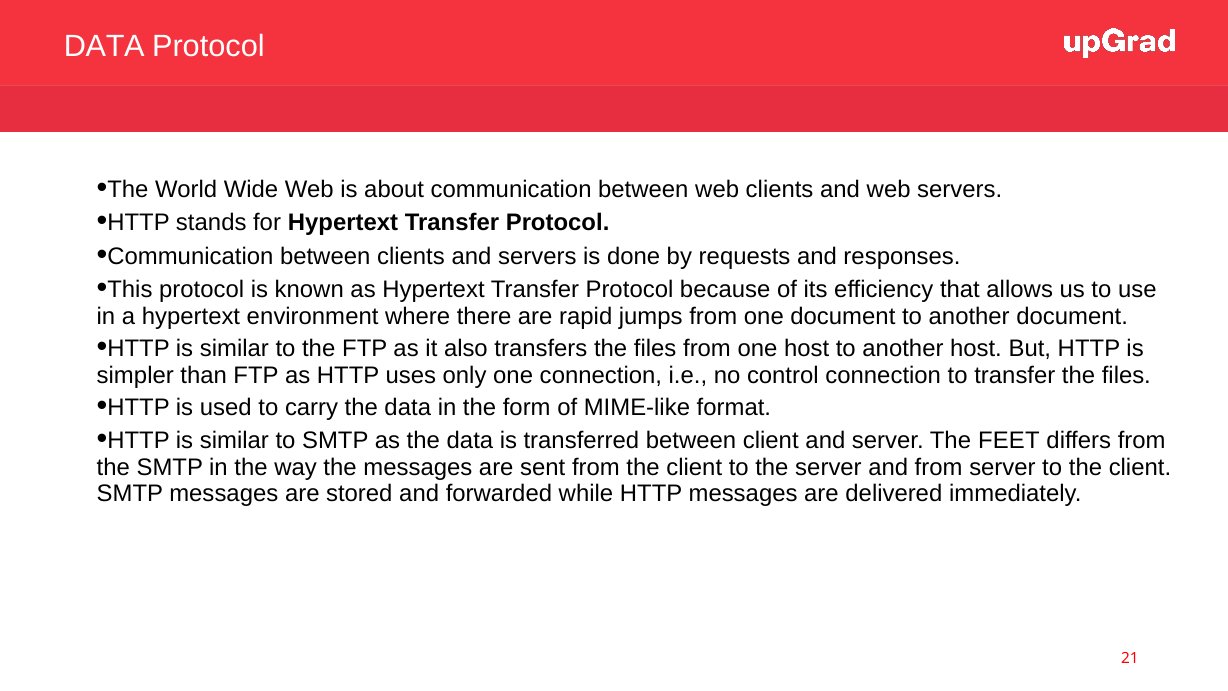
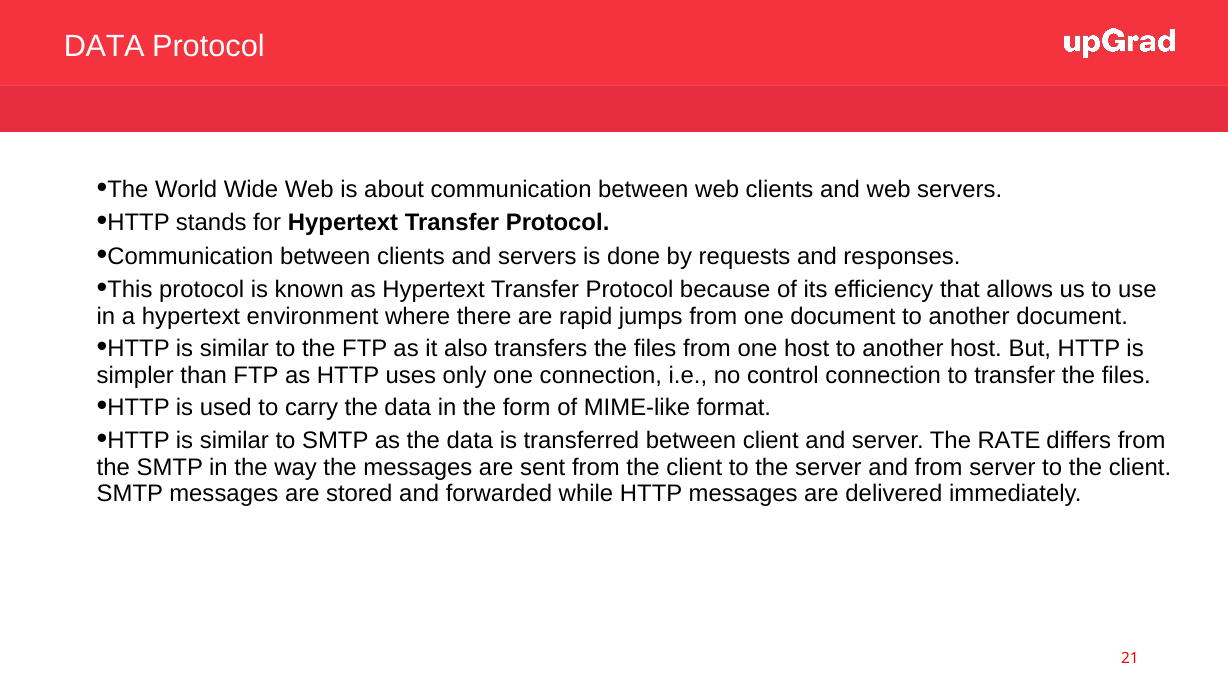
FEET: FEET -> RATE (1009, 440)
